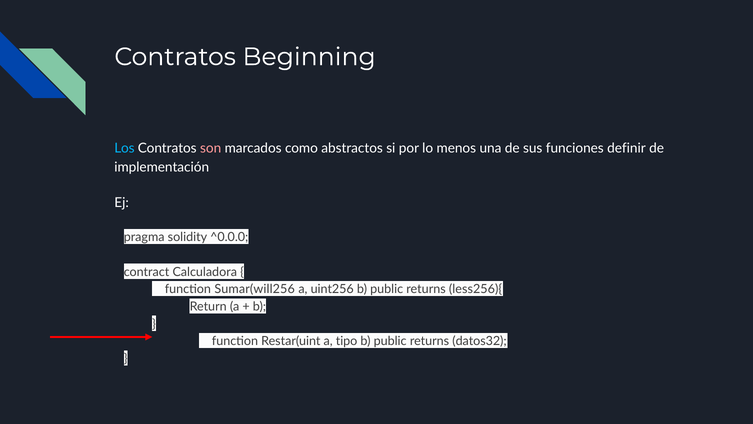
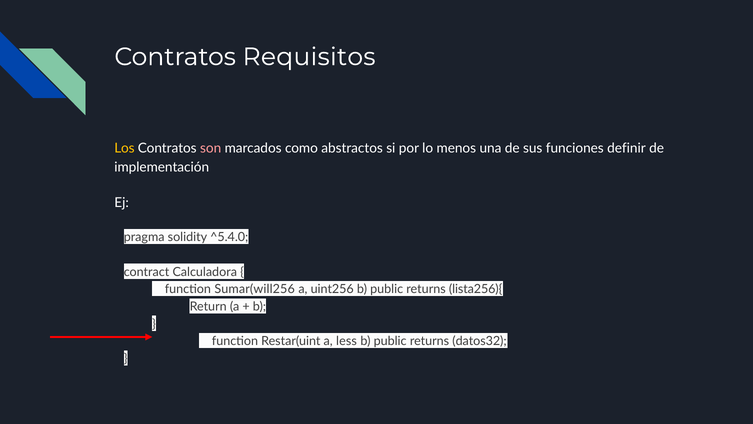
Beginning: Beginning -> Requisitos (309, 57)
Los colour: light blue -> yellow (124, 148)
^0.0.0: ^0.0.0 -> ^5.4.0 (229, 237)
less256){: less256){ -> lista256){ (476, 289)
tipo: tipo -> less (346, 341)
